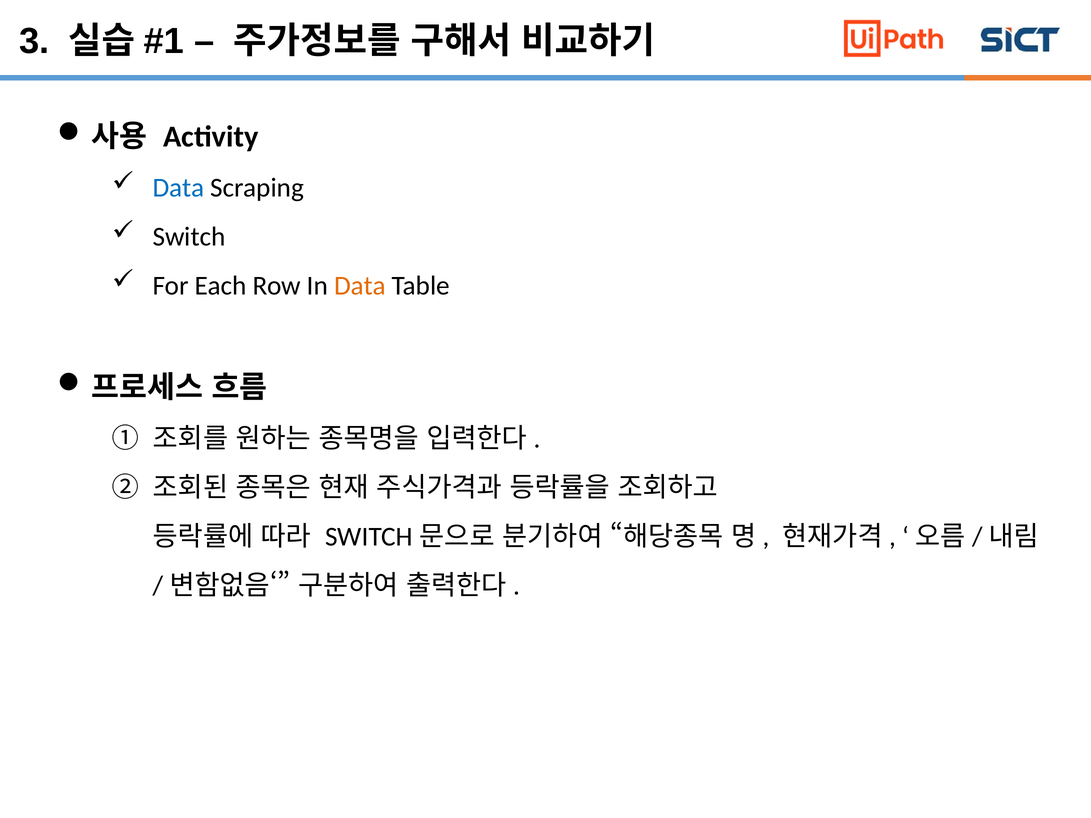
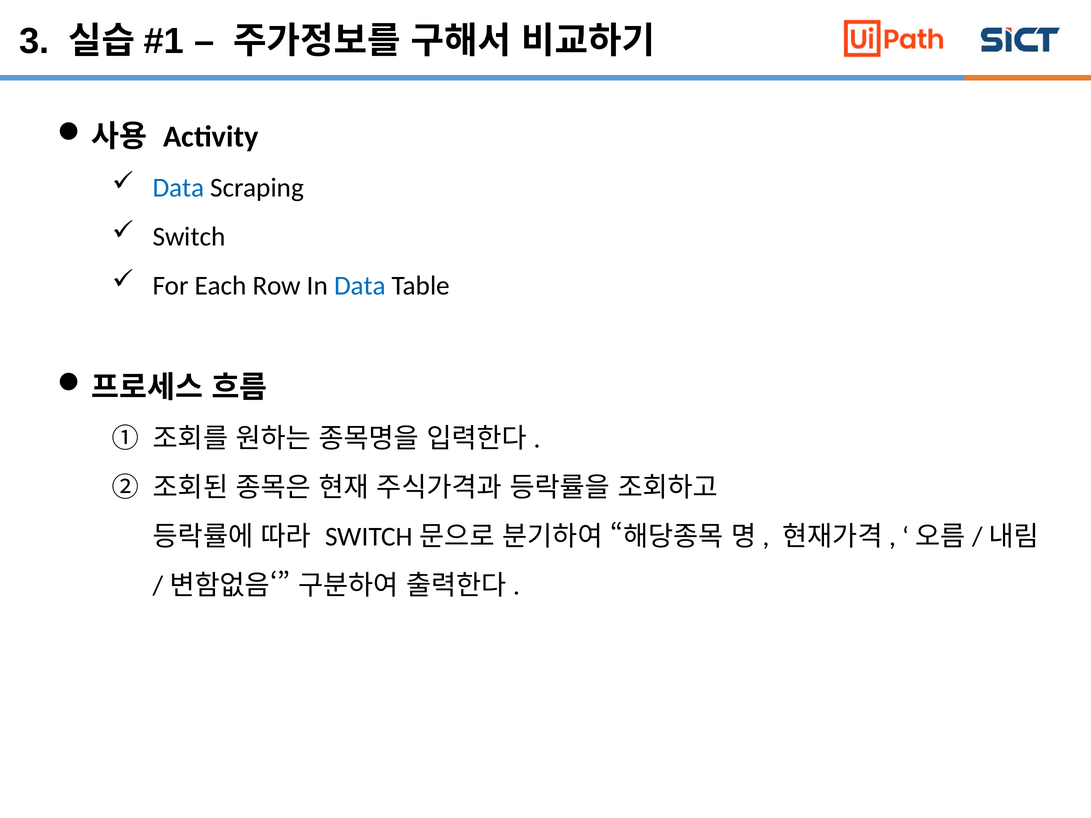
Data colour: orange -> blue (360, 286)
